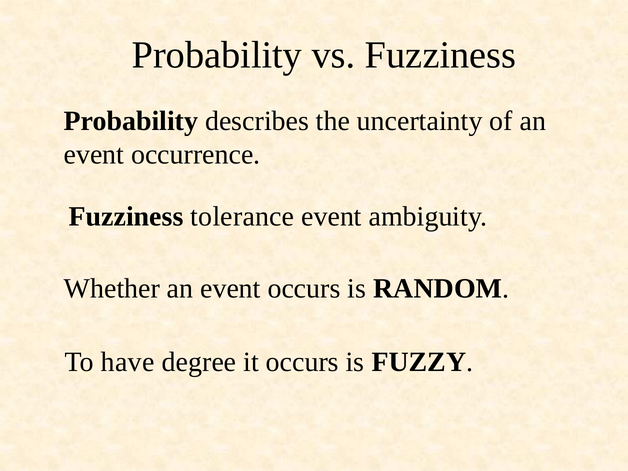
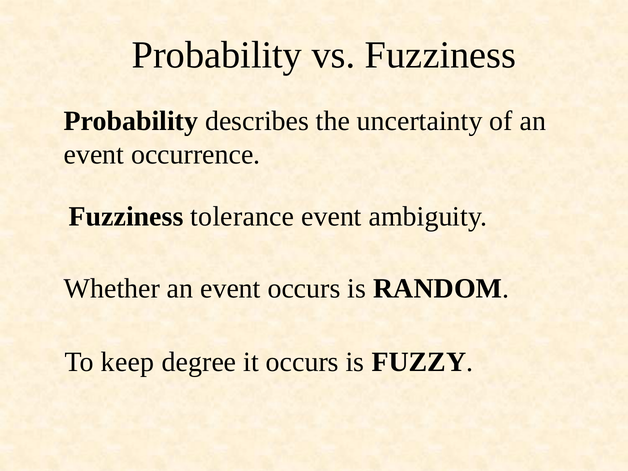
have: have -> keep (128, 362)
